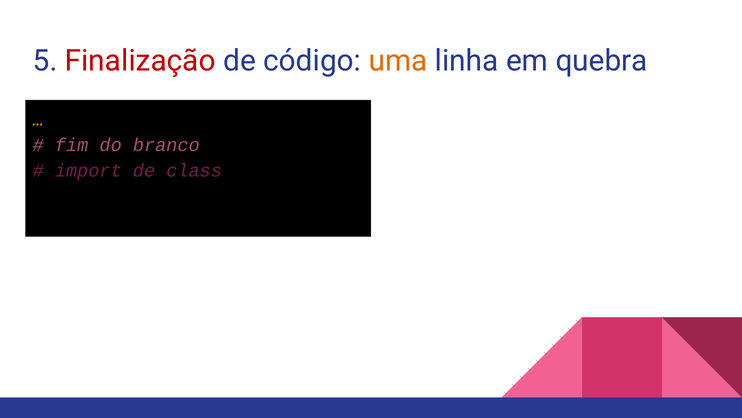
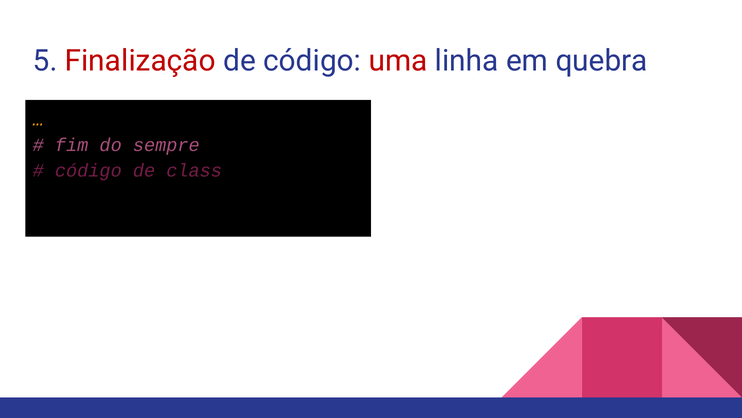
uma colour: orange -> red (398, 61)
branco: branco -> sempre (166, 145)
import: import -> código (88, 170)
